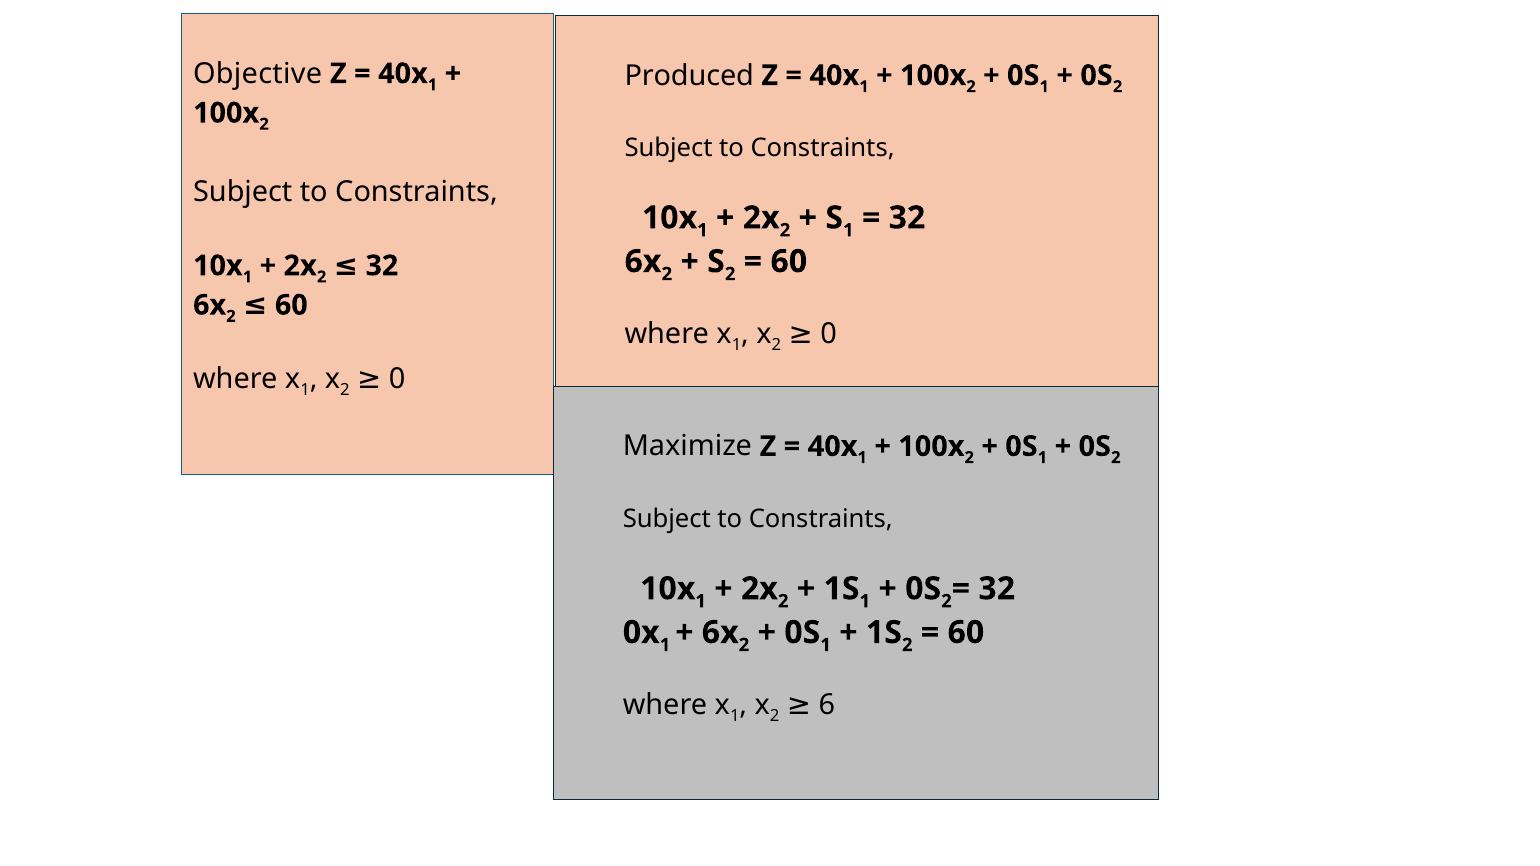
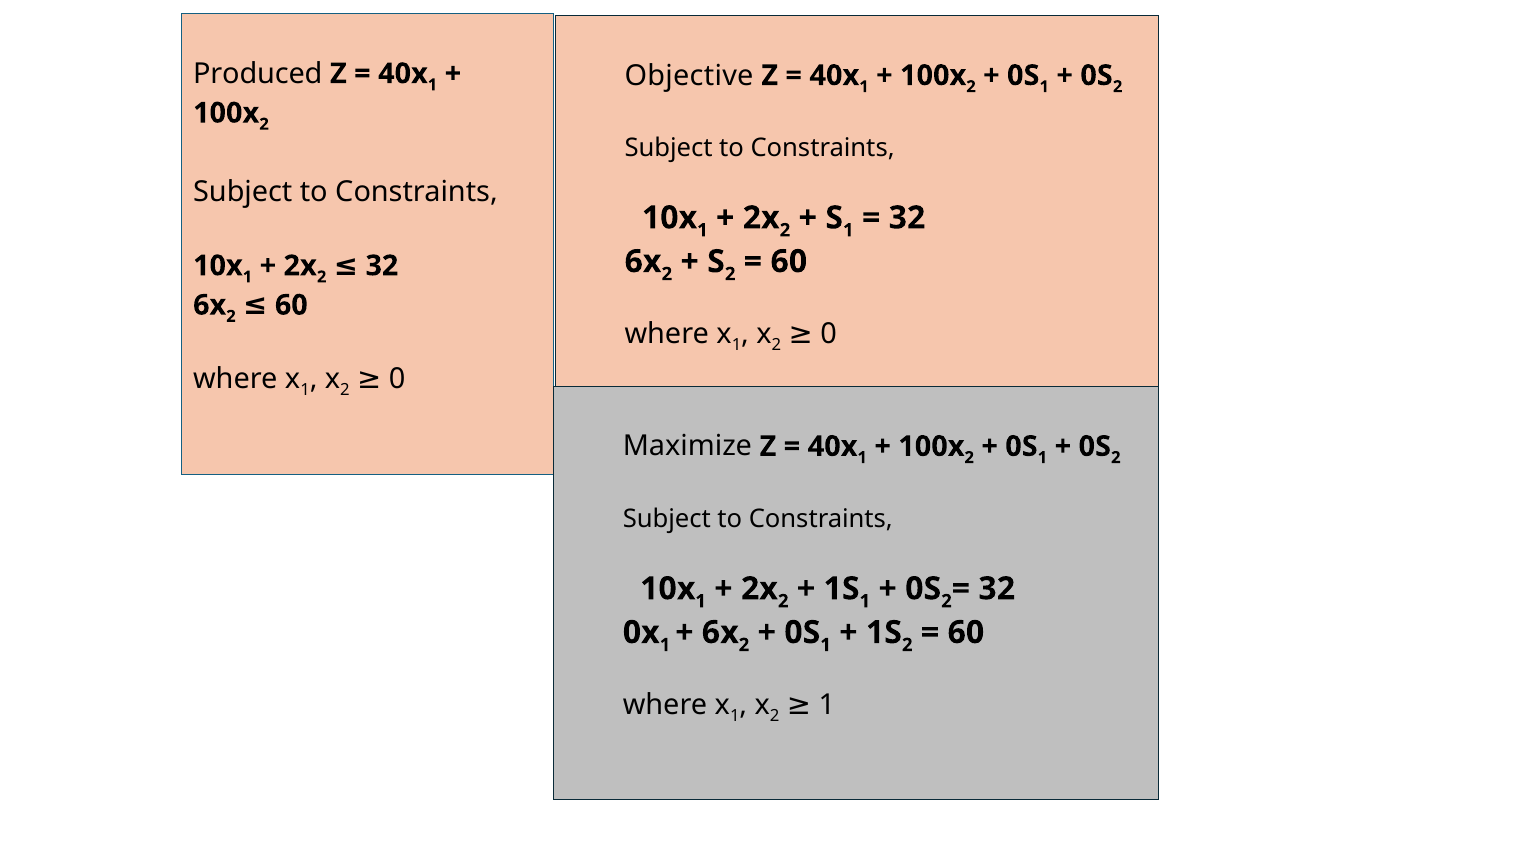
Objective: Objective -> Produced (258, 74)
Produced: Produced -> Objective (689, 76)
6: 6 -> 1 (827, 705)
